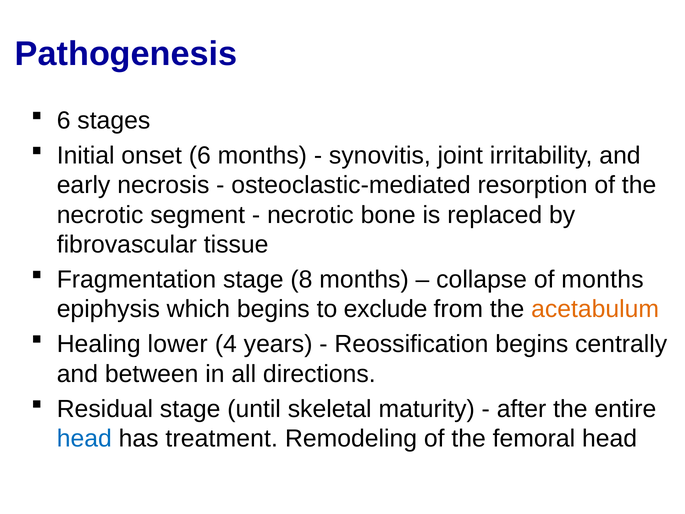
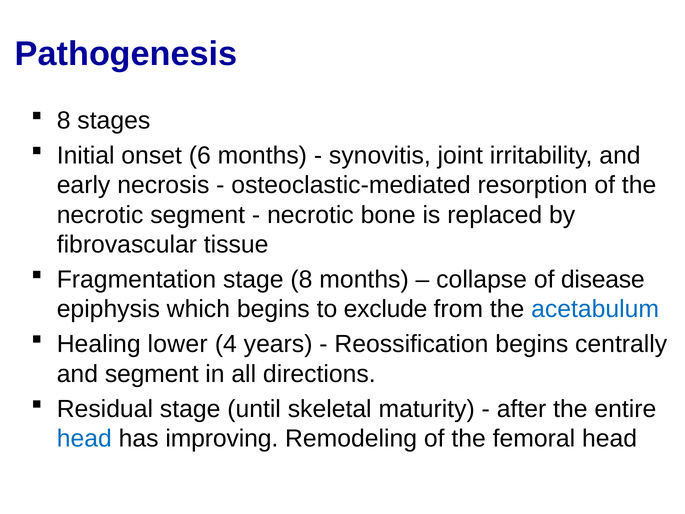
6: 6 -> 8 (64, 120)
of months: months -> disease (603, 279)
acetabulum colour: orange -> blue (595, 309)
and between: between -> segment (152, 374)
treatment: treatment -> improving (222, 438)
